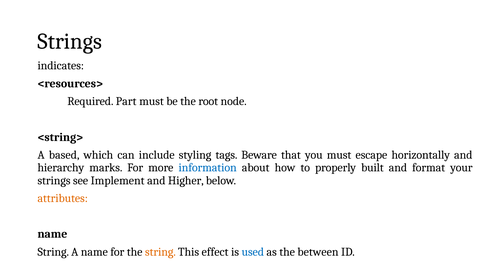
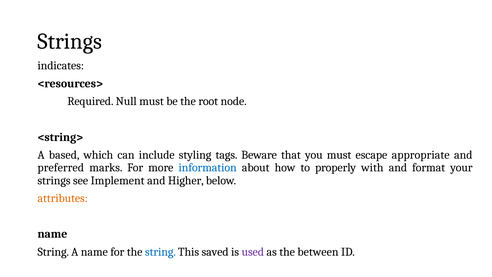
Part: Part -> Null (126, 101)
horizontally: horizontally -> appropriate (421, 155)
hierarchy: hierarchy -> preferred (61, 168)
built: built -> with (372, 168)
string colour: orange -> blue (160, 252)
effect: effect -> saved (215, 252)
used colour: blue -> purple (253, 252)
